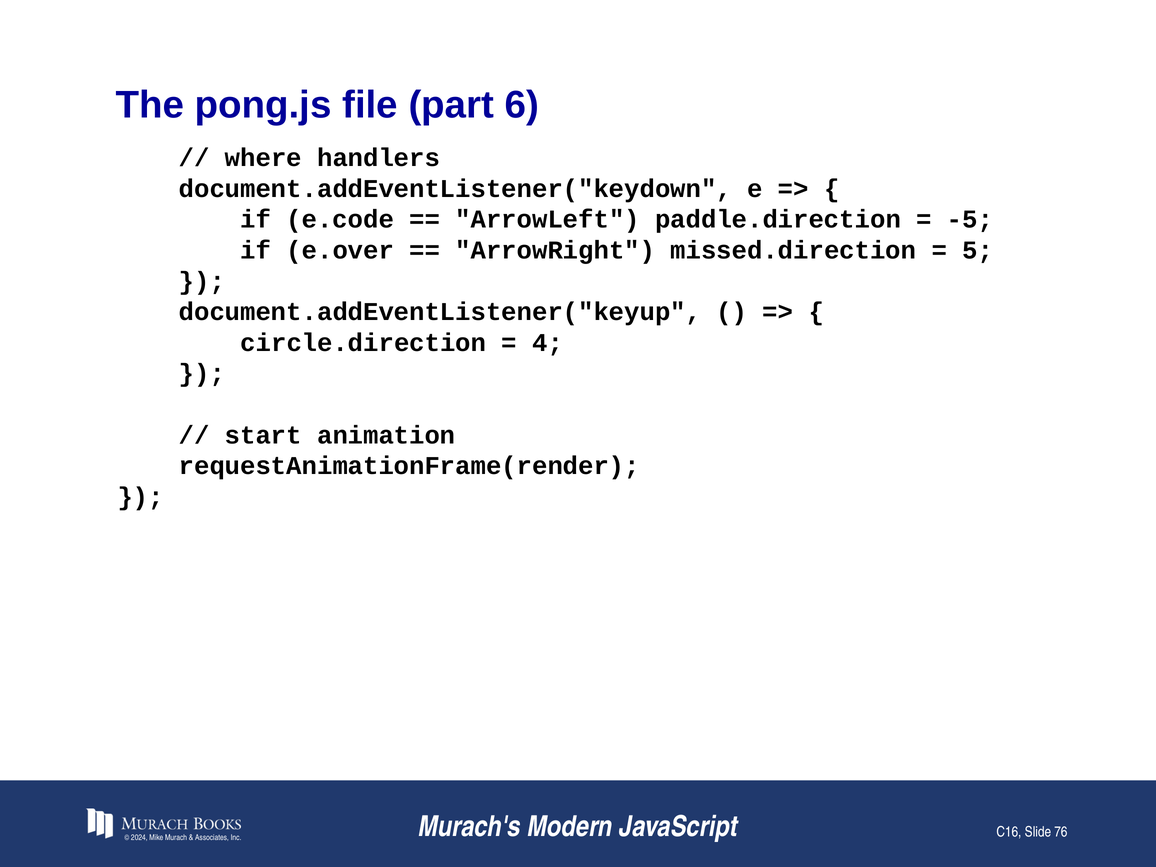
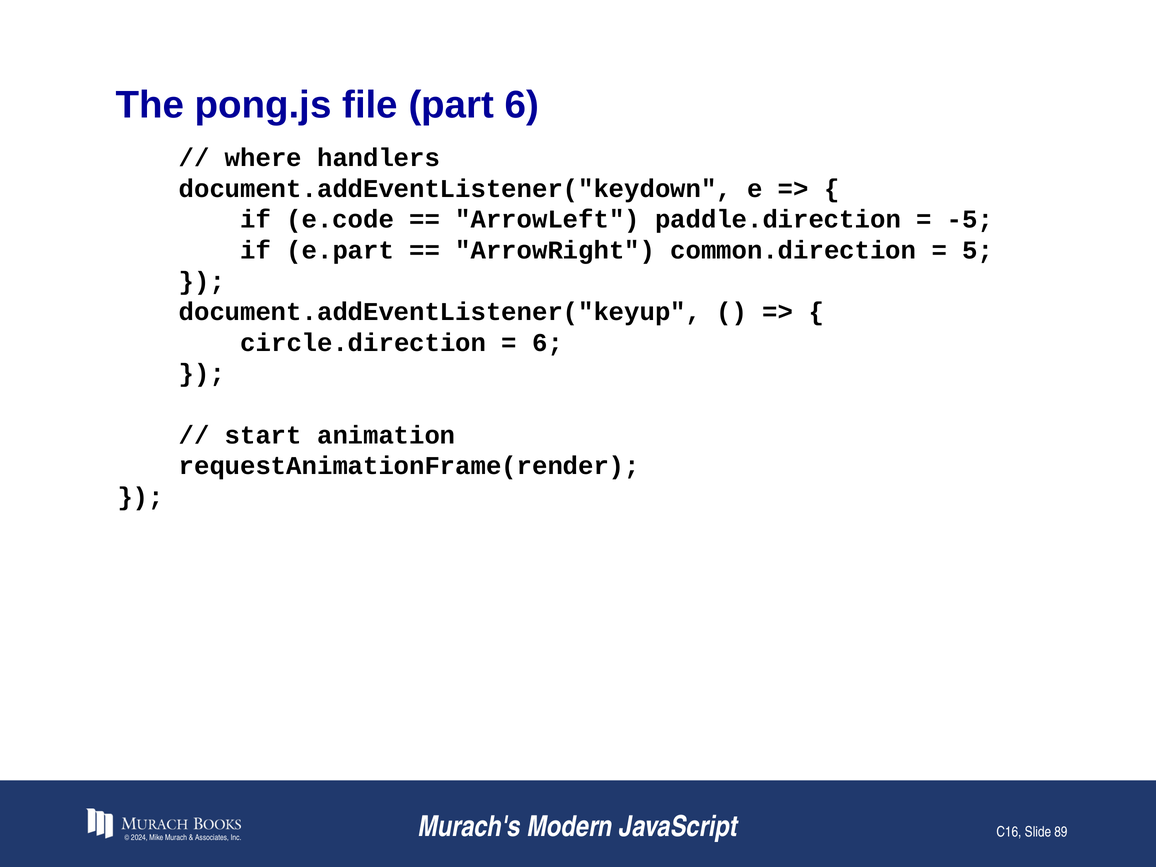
e.over: e.over -> e.part (340, 250)
missed.direction: missed.direction -> common.direction (793, 250)
4: 4 -> 6 (548, 343)
76: 76 -> 89 (1061, 832)
